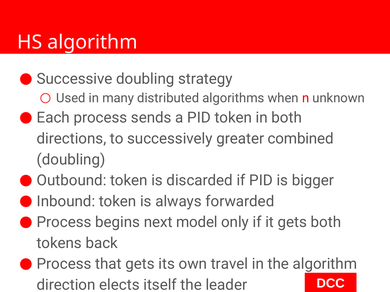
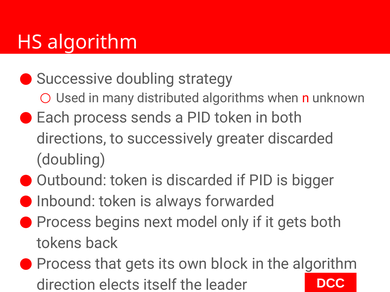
greater combined: combined -> discarded (301, 139)
travel: travel -> block (229, 264)
